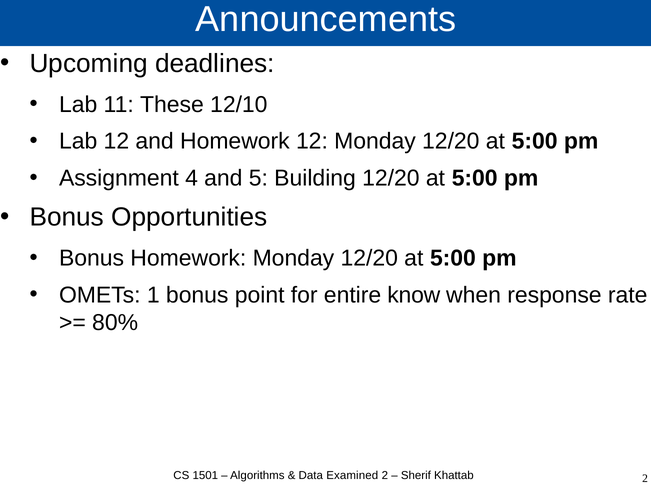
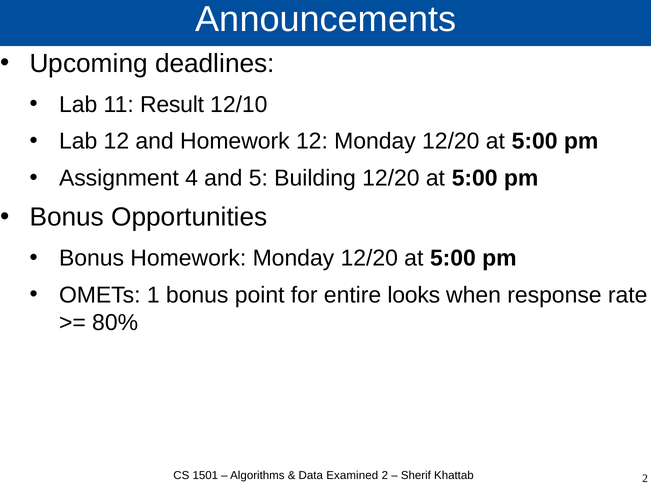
These: These -> Result (172, 105)
know: know -> looks (414, 295)
